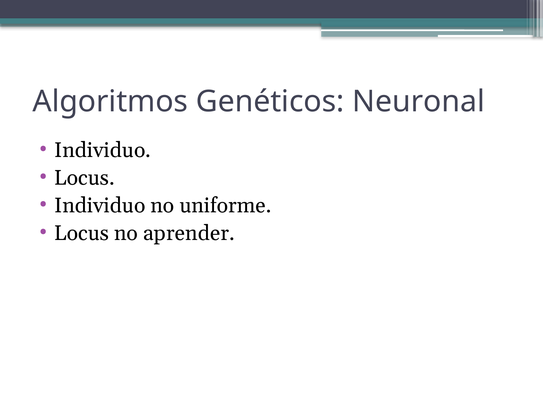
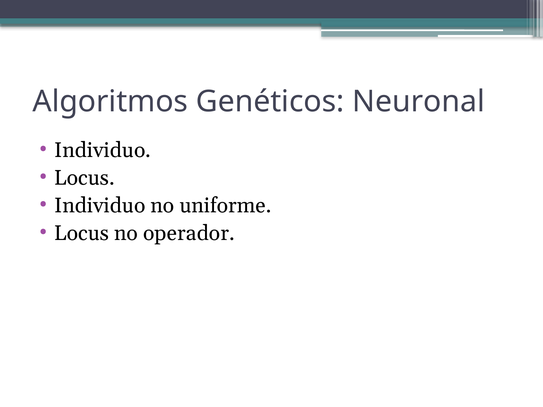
aprender: aprender -> operador (189, 233)
